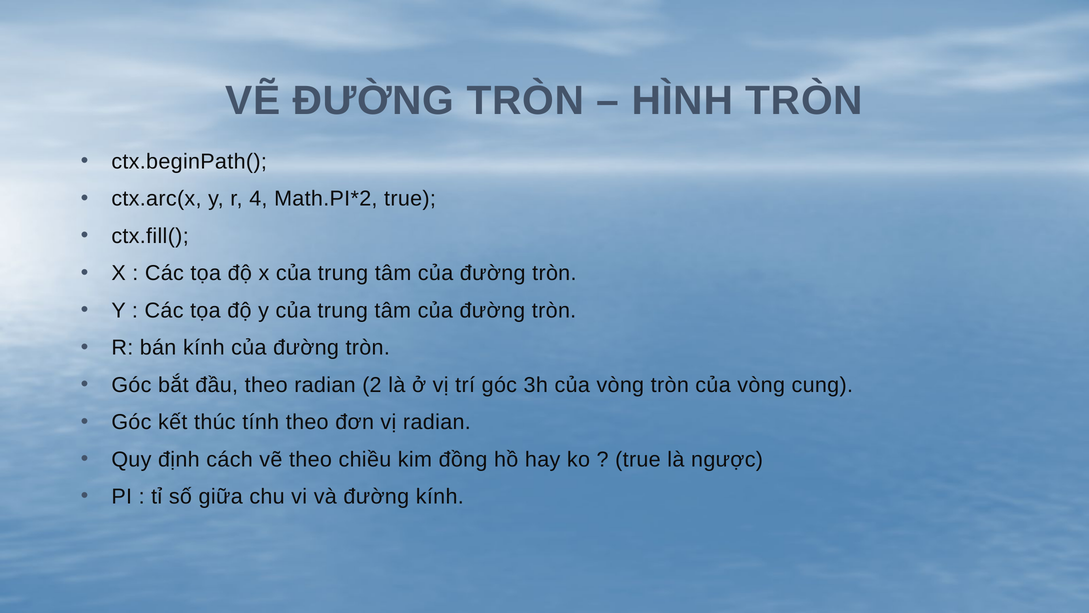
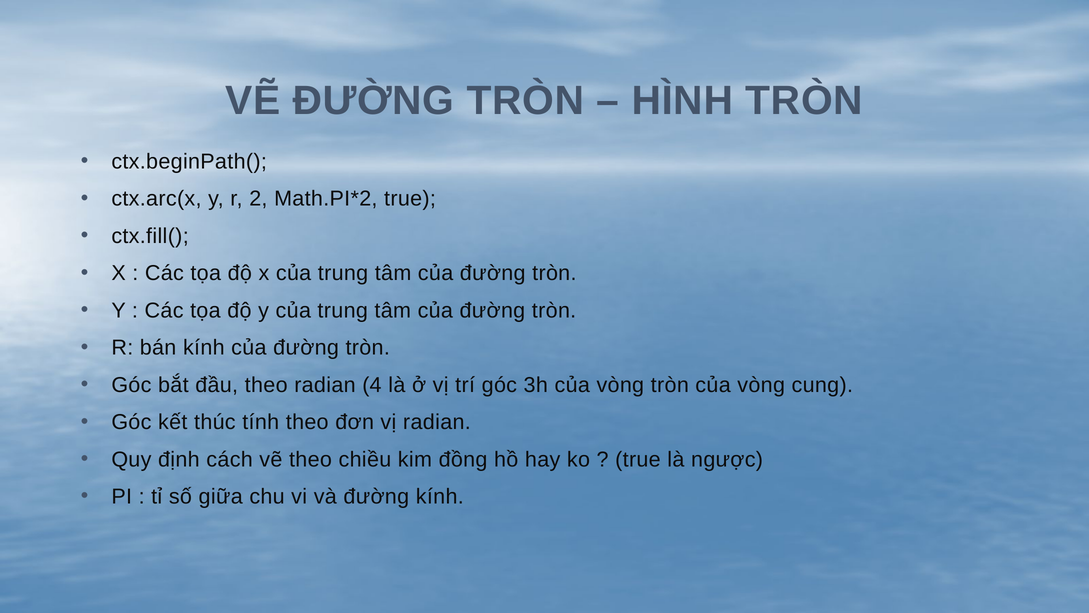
4: 4 -> 2 (258, 199)
2: 2 -> 4 (372, 385)
